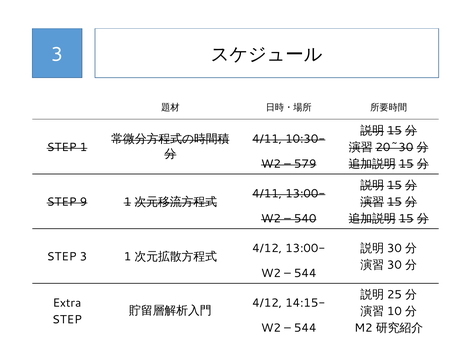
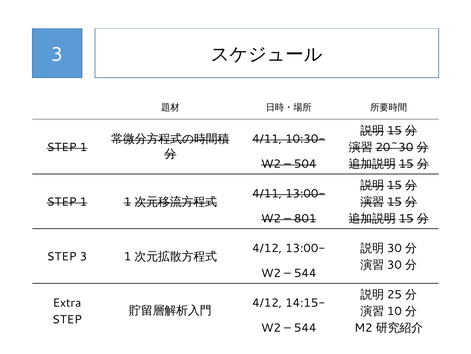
579: 579 -> 504 (305, 164)
9: 9 -> 1 (83, 201)
540: 540 -> 801 (305, 218)
